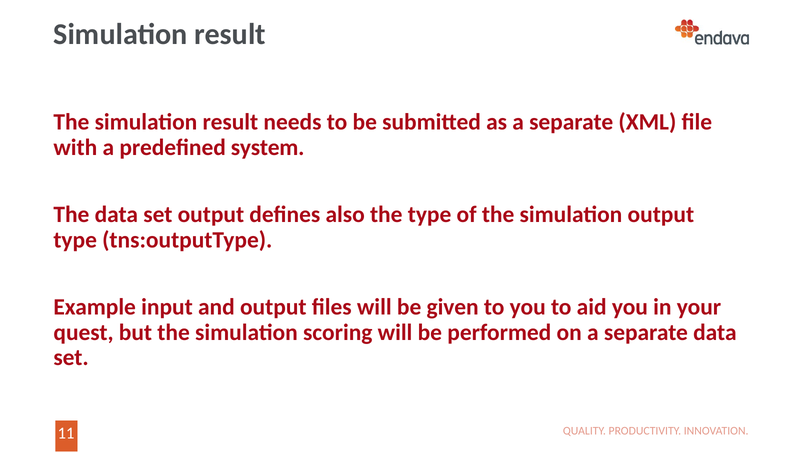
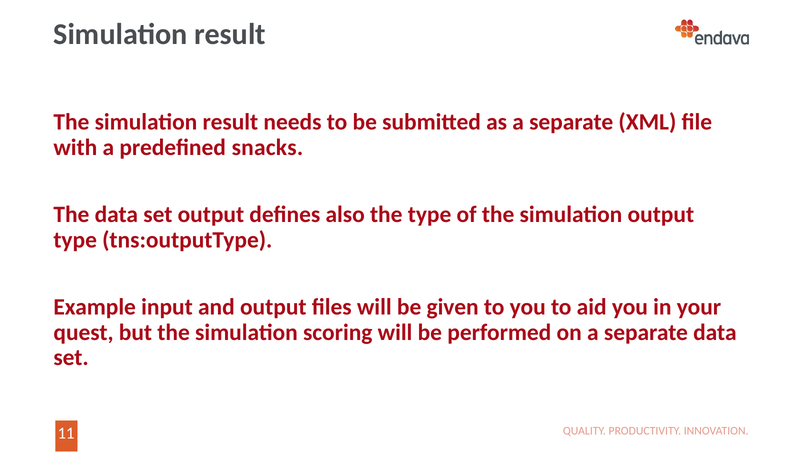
system: system -> snacks (267, 147)
